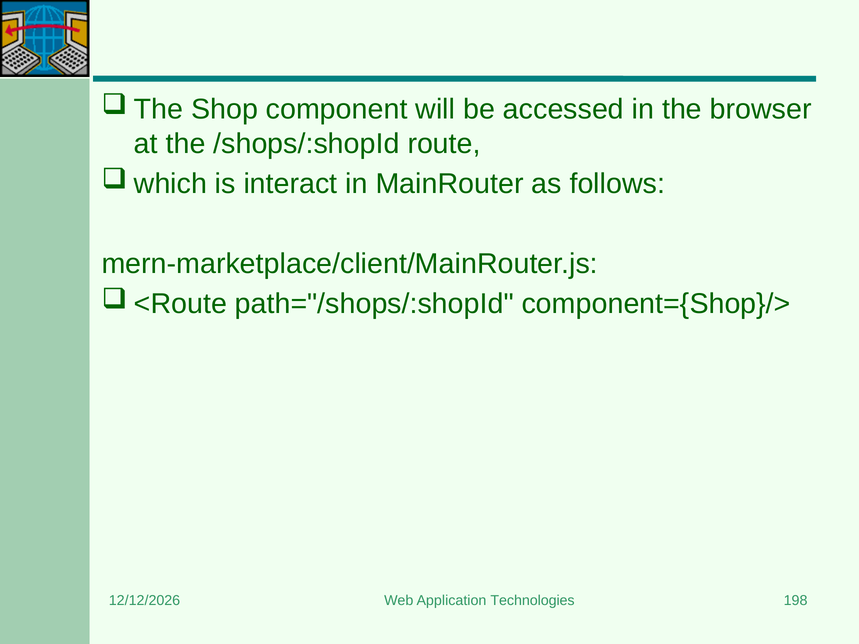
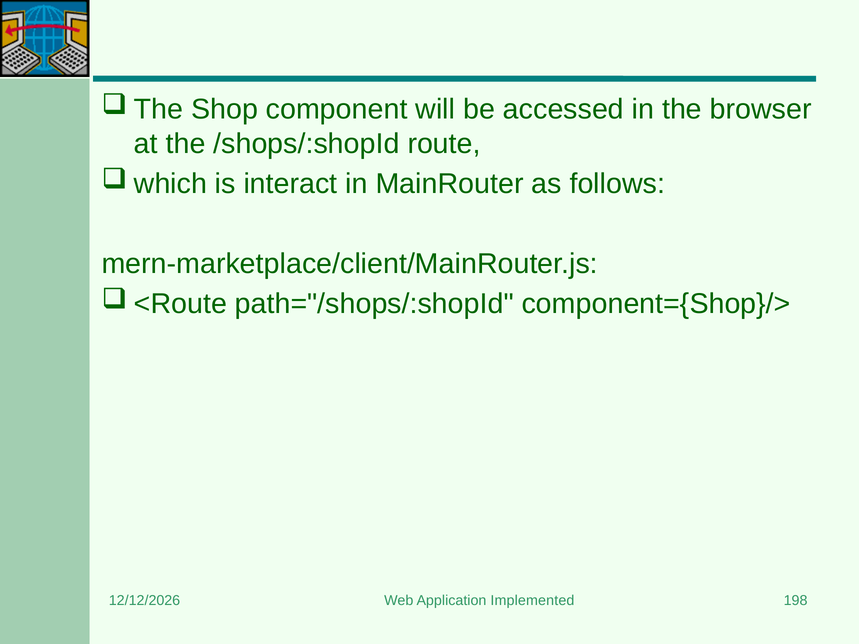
Technologies: Technologies -> Implemented (532, 601)
